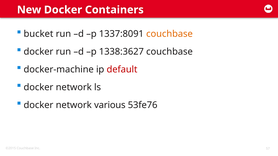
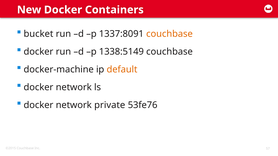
1338:3627: 1338:3627 -> 1338:5149 (121, 52)
default colour: red -> orange (122, 70)
various: various -> private (110, 105)
